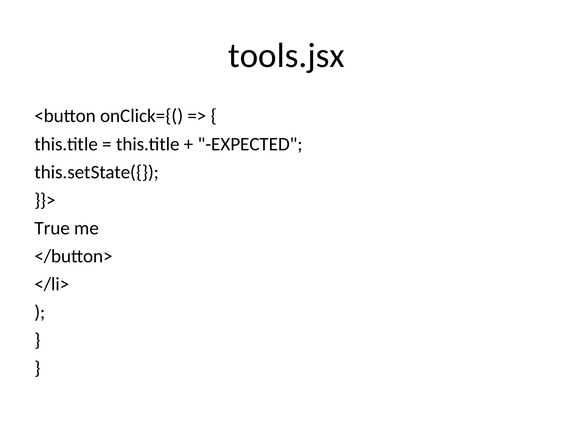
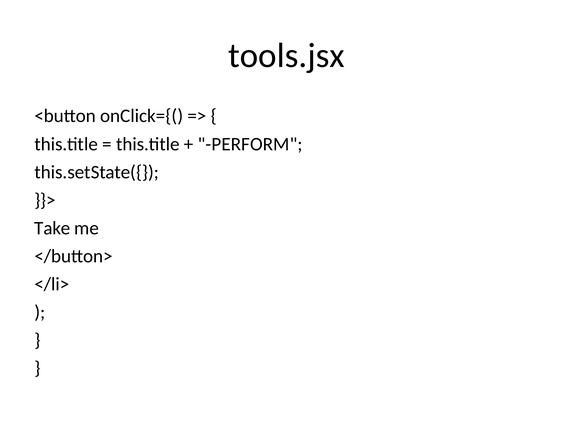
EXPECTED: EXPECTED -> PERFORM (250, 144)
True: True -> Take (52, 228)
